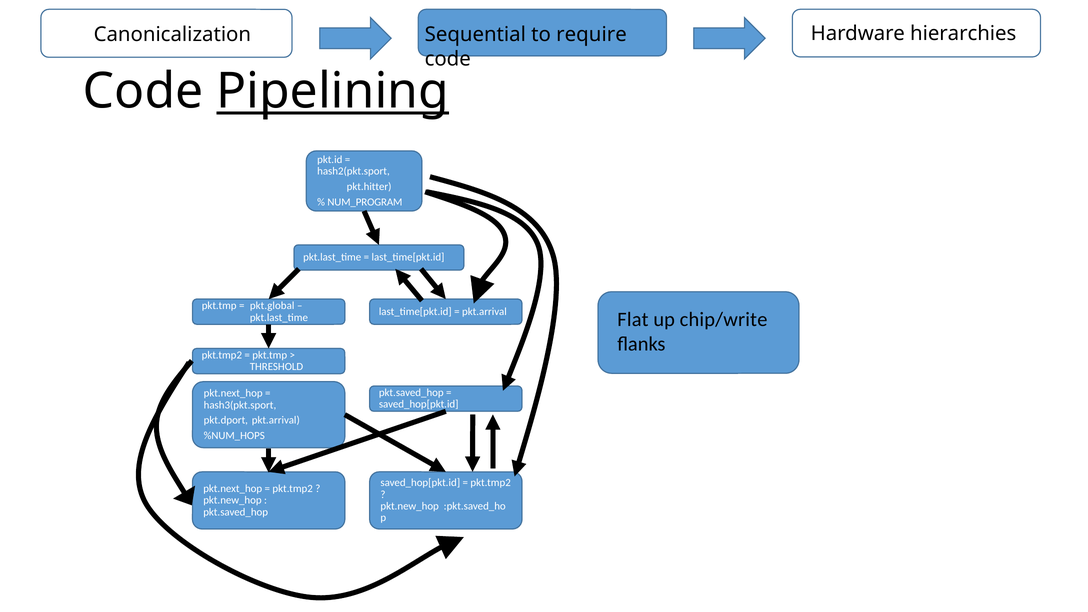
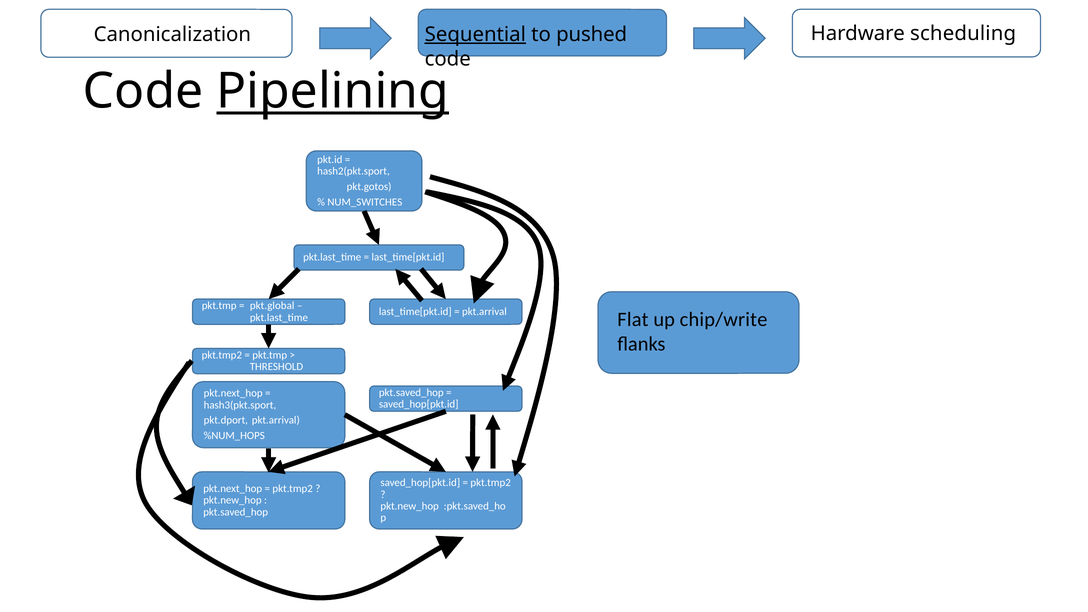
hierarchies: hierarchies -> scheduling (963, 34)
Sequential underline: none -> present (475, 34)
require: require -> pushed (592, 34)
pkt.hitter: pkt.hitter -> pkt.gotos (369, 187)
NUM_PROGRAM: NUM_PROGRAM -> NUM_SWITCHES (365, 202)
